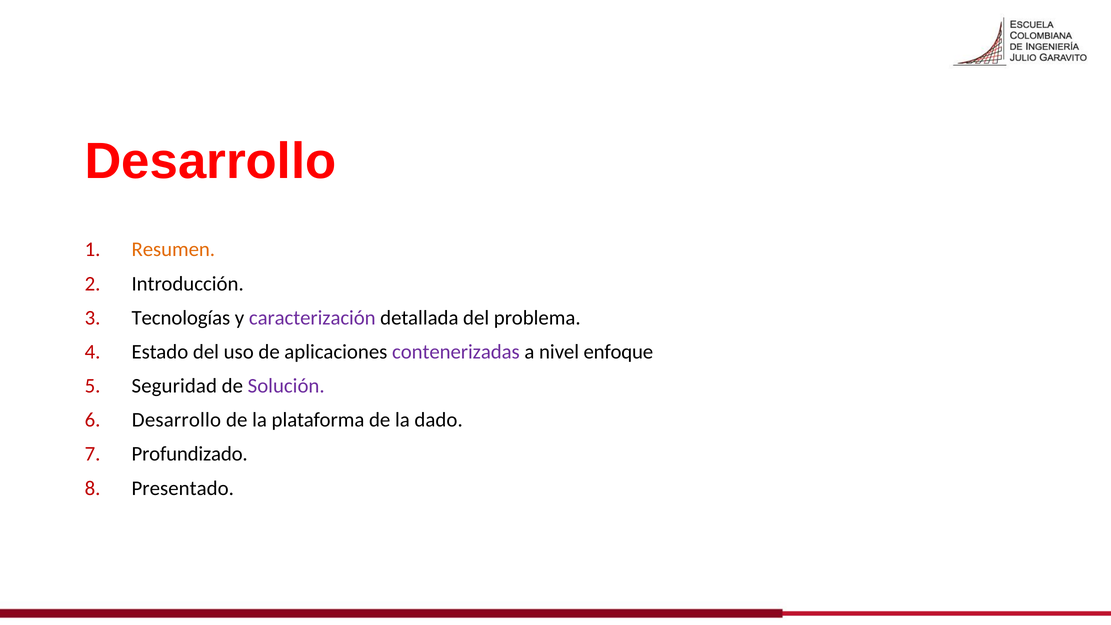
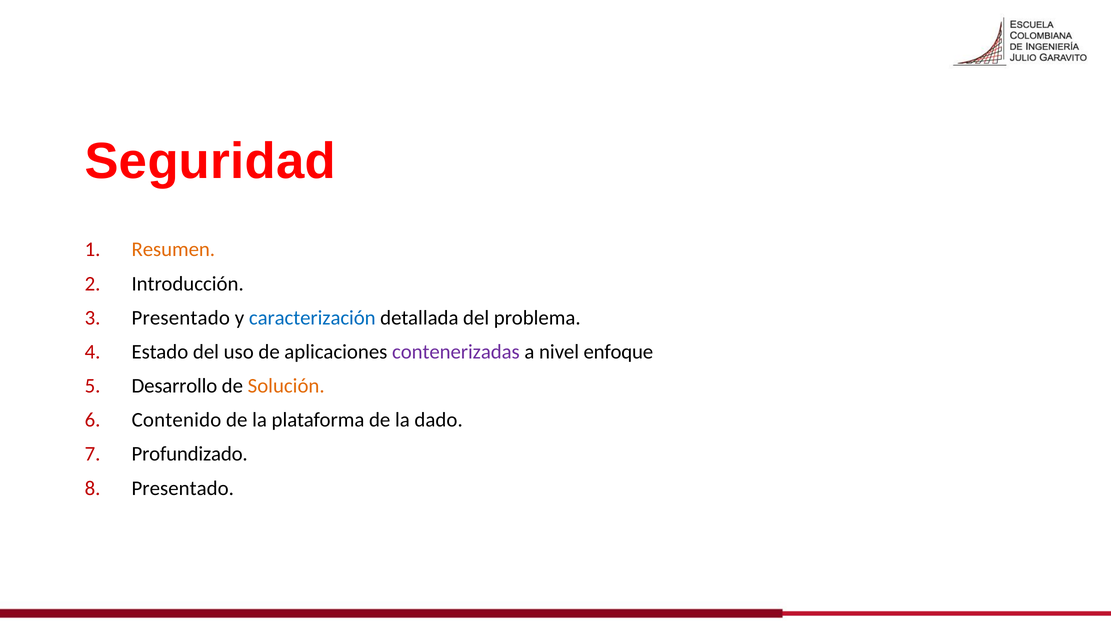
Desarrollo: Desarrollo -> Seguridad (210, 161)
Tecnologías: Tecnologías -> Presentado (181, 318)
caracterización colour: purple -> blue (312, 318)
Seguridad: Seguridad -> Desarrollo (174, 386)
Solución colour: purple -> orange (286, 386)
Desarrollo: Desarrollo -> Contenido (176, 420)
